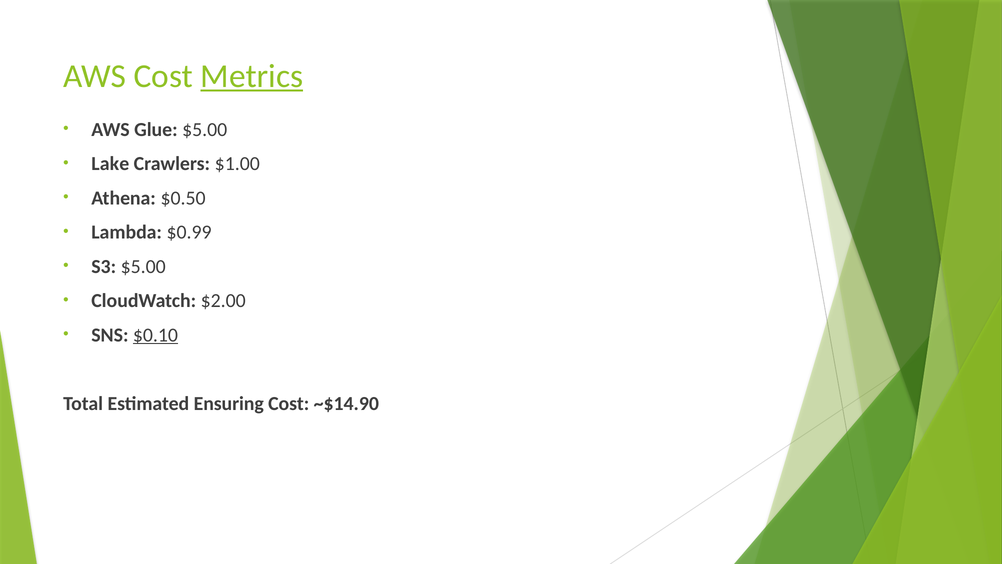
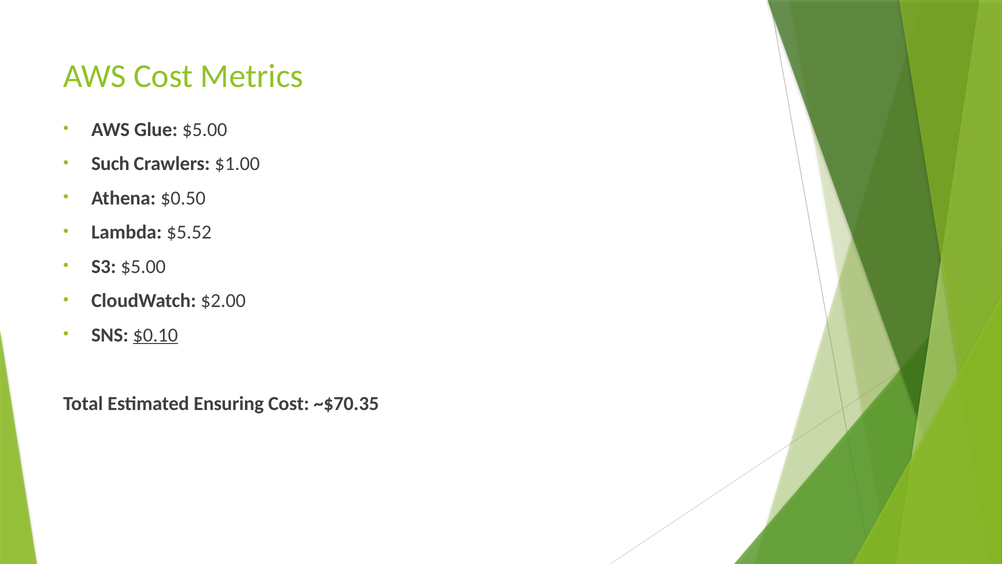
Metrics underline: present -> none (252, 76)
Lake: Lake -> Such (110, 164)
$0.99: $0.99 -> $5.52 (189, 232)
~$14.90: ~$14.90 -> ~$70.35 (346, 403)
